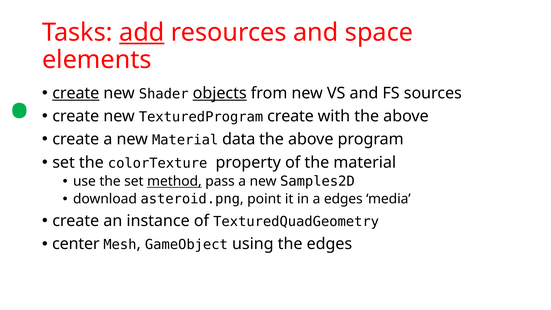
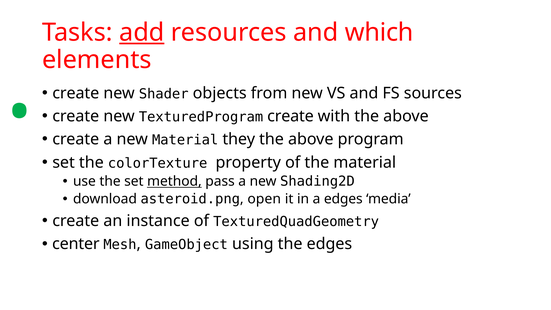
space: space -> which (379, 33)
create underline: present -> none (76, 93)
objects underline: present -> none (220, 93)
data: data -> they (239, 139)
Samples2D: Samples2D -> Shading2D (317, 181)
point: point -> open (264, 199)
